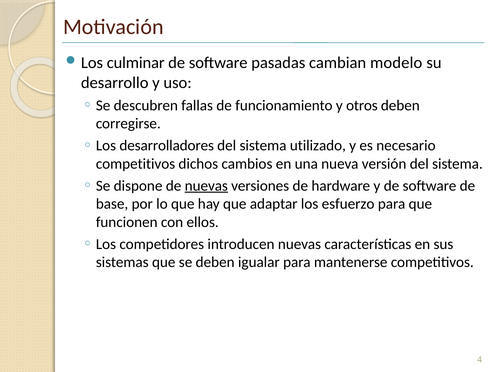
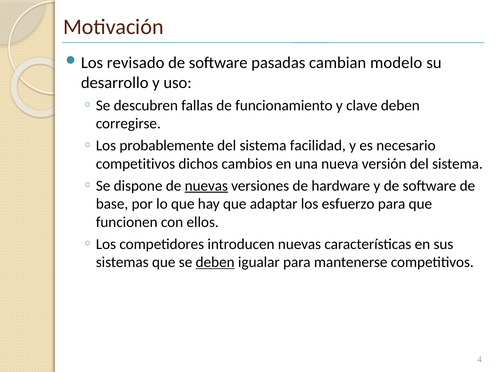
culminar: culminar -> revisado (136, 63)
otros: otros -> clave (362, 105)
desarrolladores: desarrolladores -> probablemente (167, 146)
utilizado: utilizado -> facilidad (318, 146)
deben underline: none -> present (215, 262)
